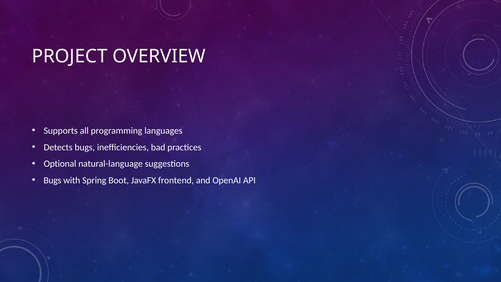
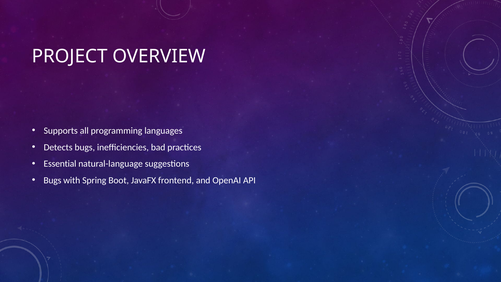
Optional: Optional -> Essential (60, 164)
